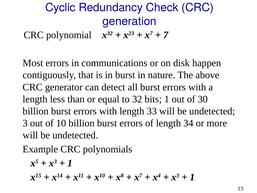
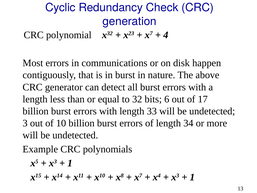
7: 7 -> 4 (166, 35)
bits 1: 1 -> 6 (167, 99)
30: 30 -> 17 (203, 99)
